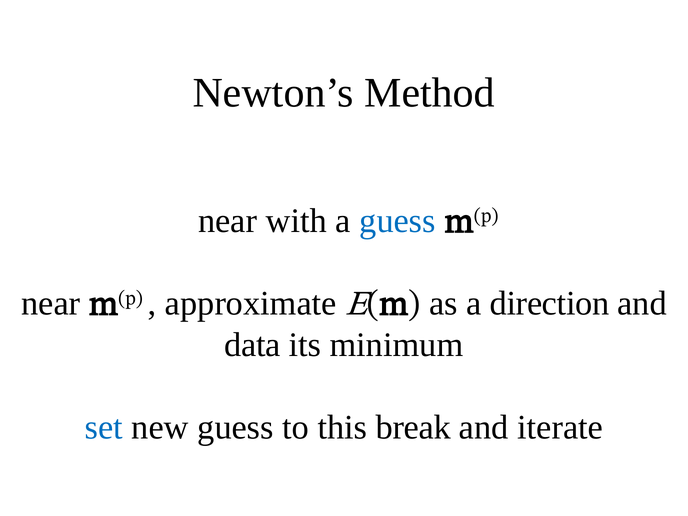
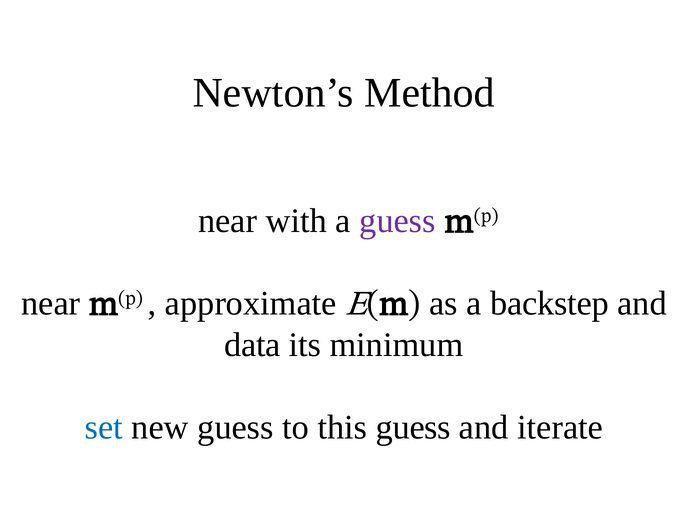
guess colour: blue -> purple (398, 221)
direction: direction -> backstep (550, 303)
this break: break -> guess (413, 427)
